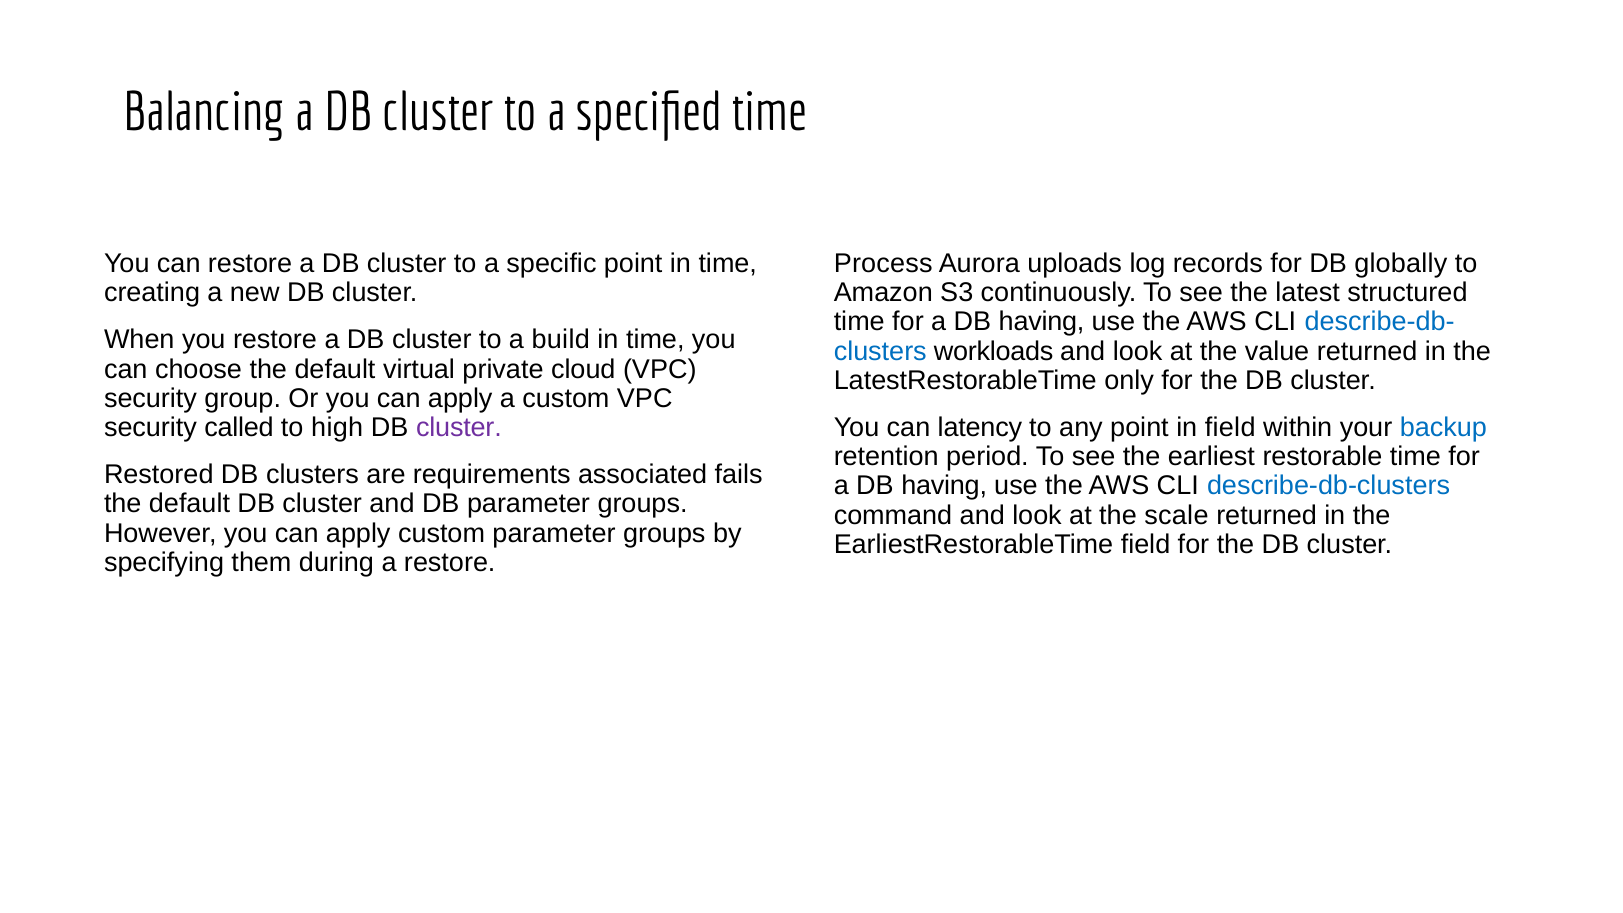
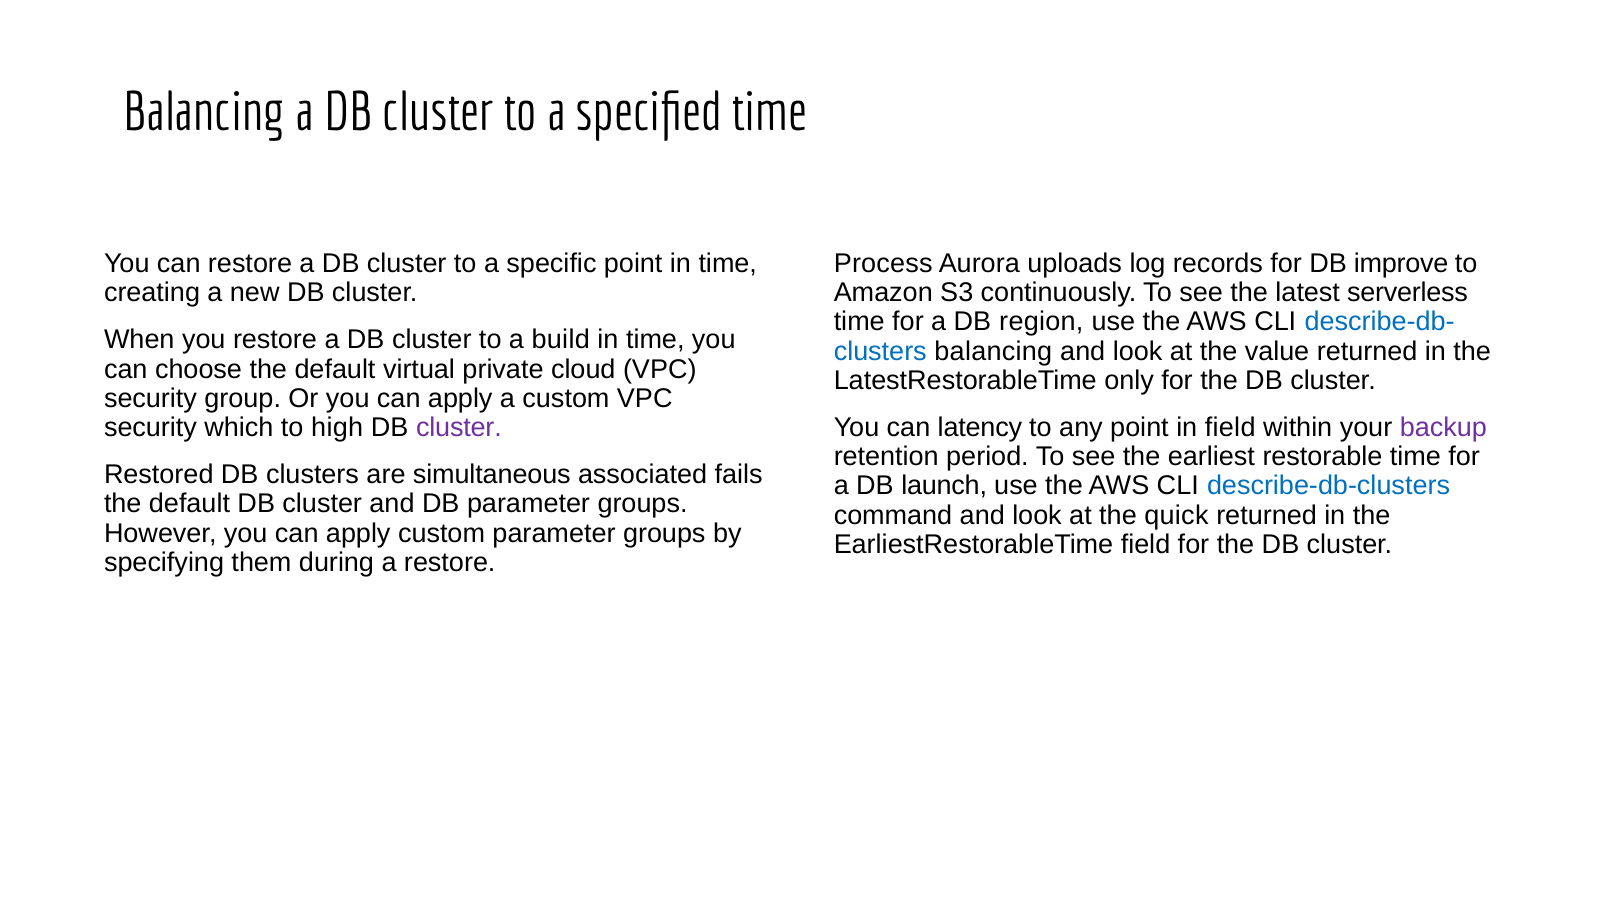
globally: globally -> improve (1401, 264)
structured: structured -> serverless (1408, 293)
having: having -> region (1041, 322)
clusters workloads: workloads -> balancing (993, 351)
called: called -> which (239, 428)
backup colour: blue -> purple (1443, 428)
requirements: requirements -> simultaneous (492, 475)
having: having -> launch (944, 486)
scale: scale -> quick (1176, 515)
